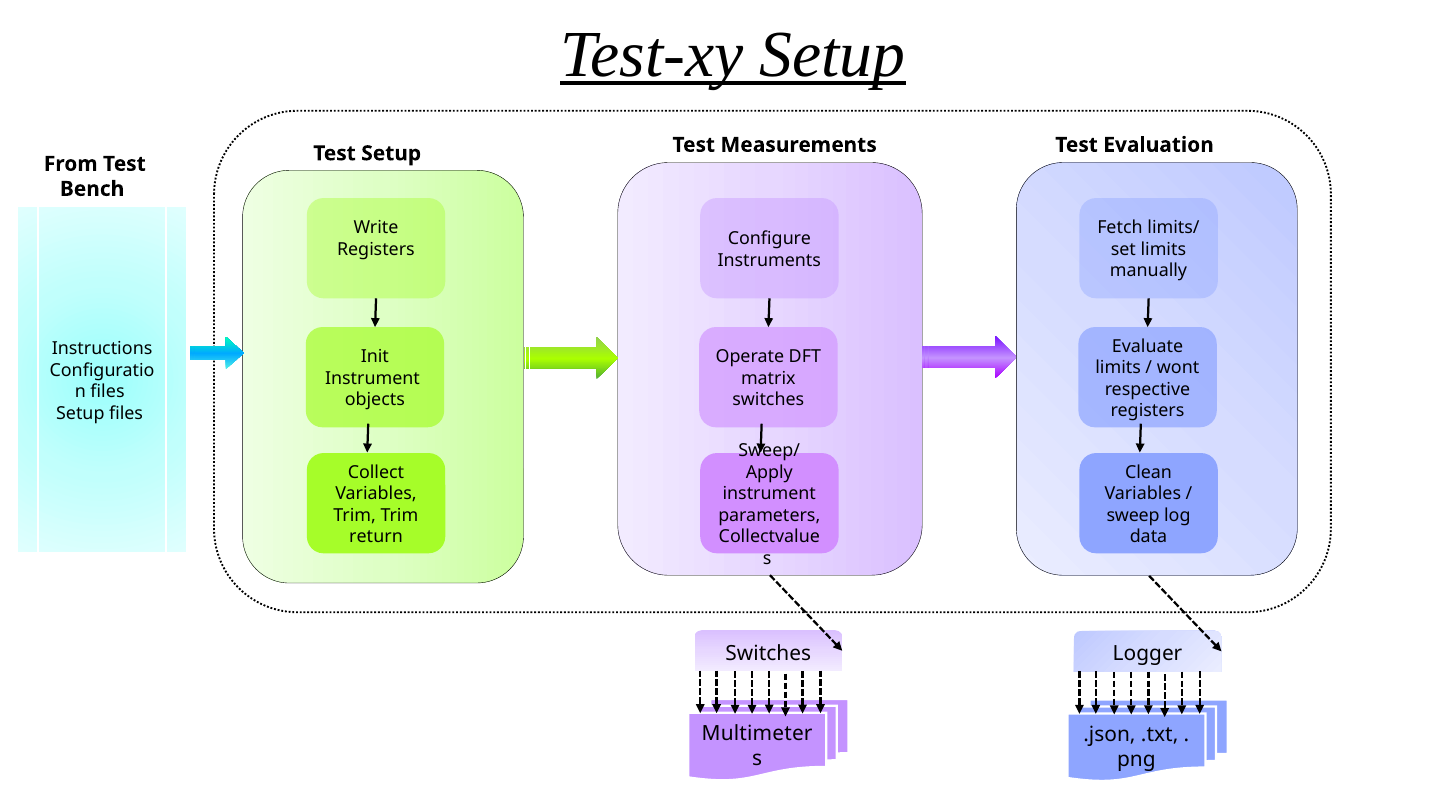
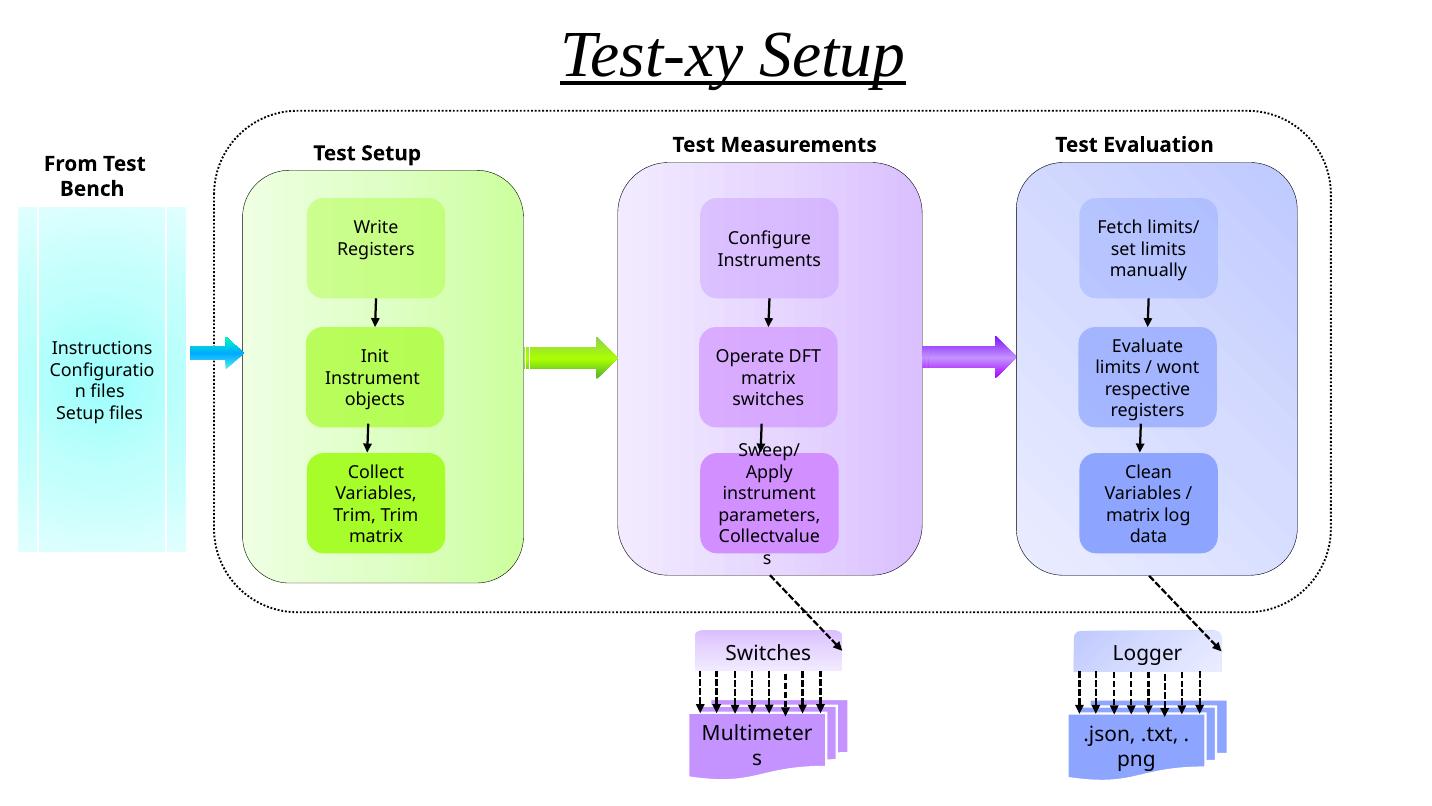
sweep: sweep -> matrix (1133, 515)
return: return -> matrix (376, 536)
